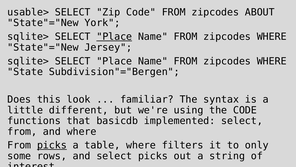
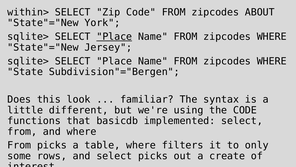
usable>: usable> -> within> (28, 12)
picks underline: present -> none (52, 145)
string: string -> create (227, 156)
